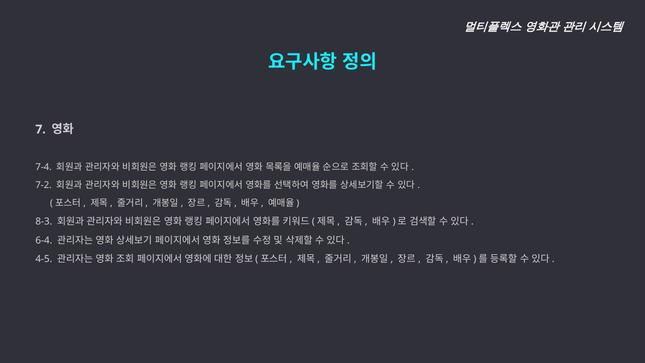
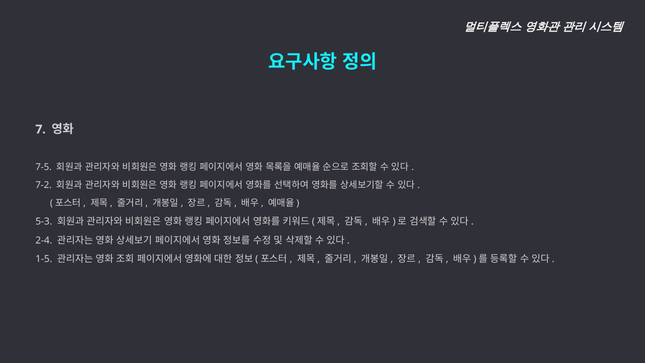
7-4: 7-4 -> 7-5 (44, 167)
8-3: 8-3 -> 5-3 (44, 221)
6-4: 6-4 -> 2-4 (44, 240)
4-5: 4-5 -> 1-5 (44, 259)
